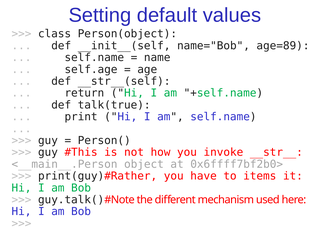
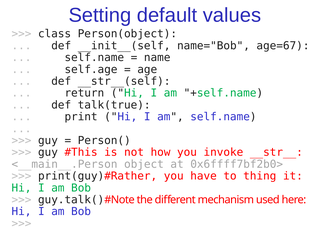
age=89: age=89 -> age=67 (283, 46)
items: items -> thing (260, 176)
